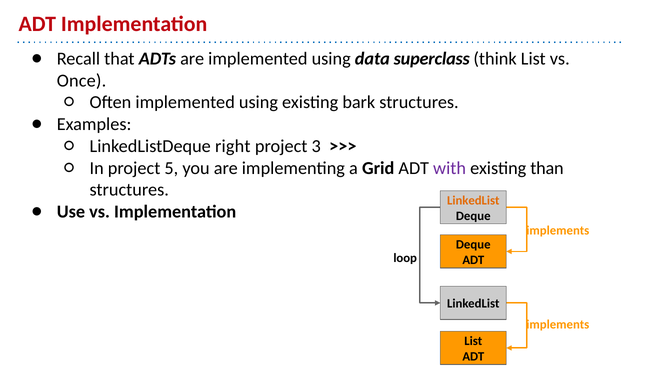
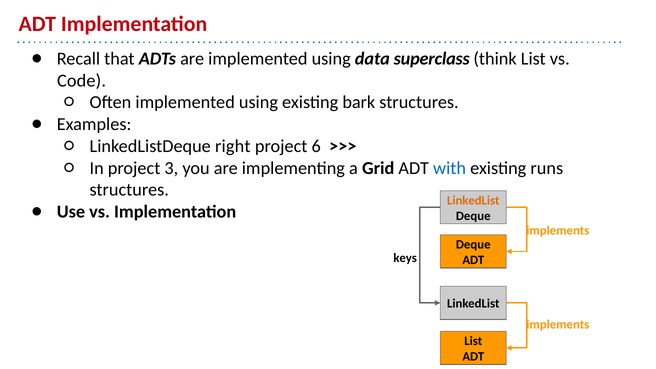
Once: Once -> Code (82, 81)
3: 3 -> 6 (316, 146)
5: 5 -> 3 (171, 168)
with colour: purple -> blue (450, 168)
than: than -> runs (547, 168)
loop: loop -> keys (405, 258)
